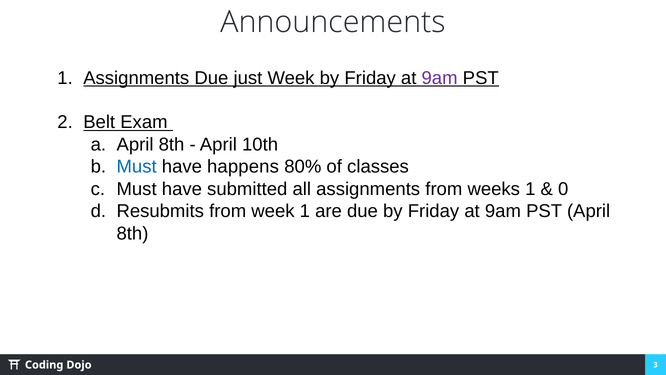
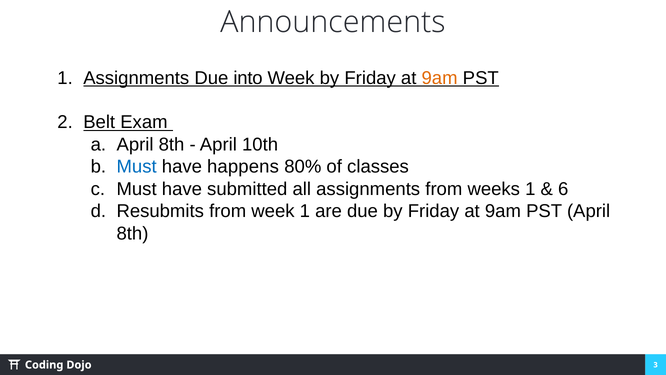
just: just -> into (248, 78)
9am colour: purple -> orange (440, 78)
0: 0 -> 6 (563, 189)
